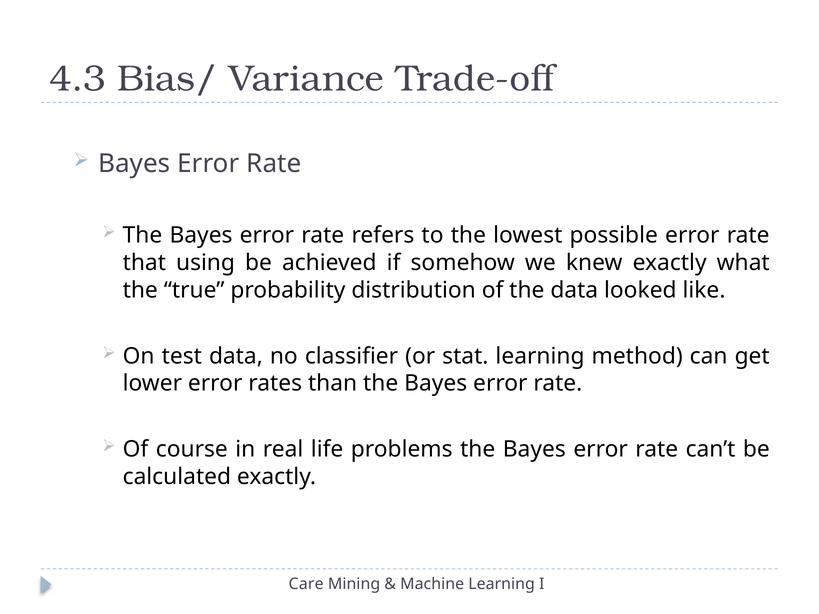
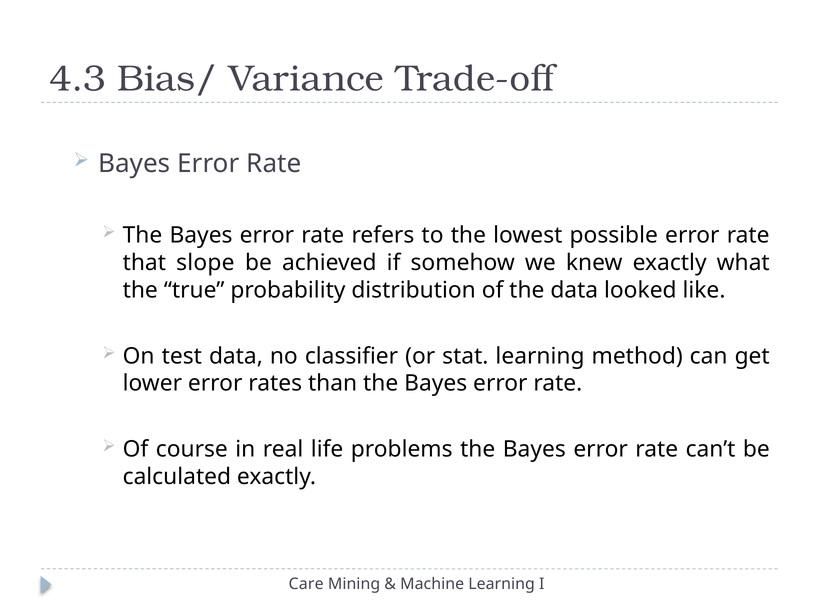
using: using -> slope (205, 263)
